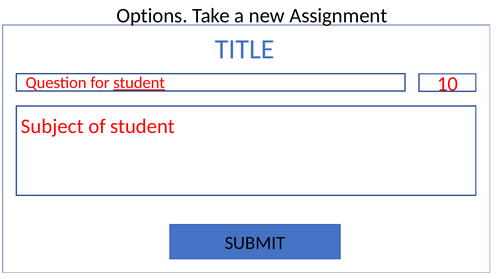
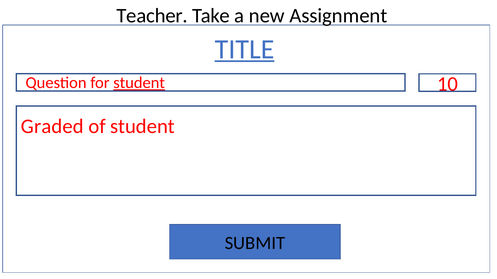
Options: Options -> Teacher (152, 16)
TITLE underline: none -> present (245, 49)
Subject: Subject -> Graded (52, 127)
